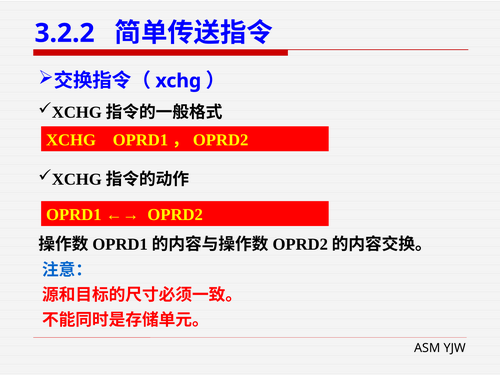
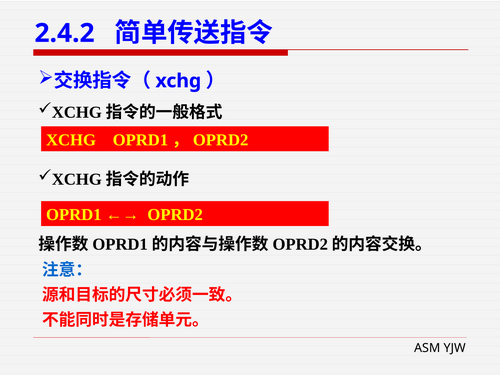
3.2.2: 3.2.2 -> 2.4.2 (65, 33)
